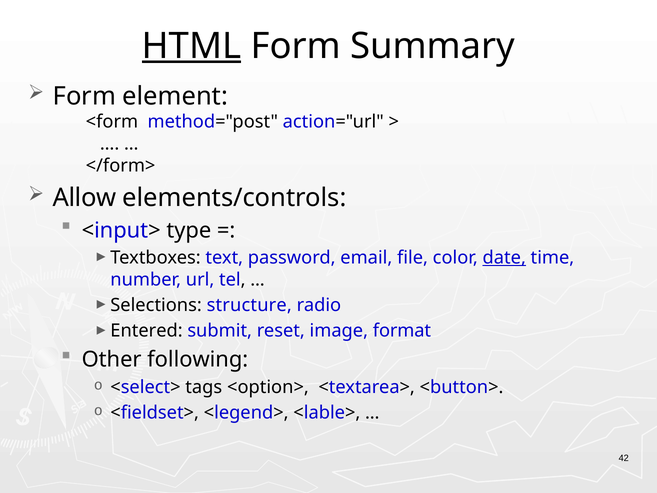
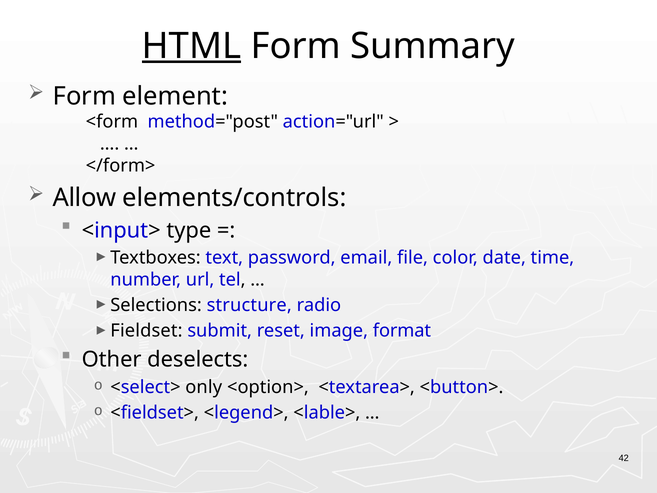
date underline: present -> none (504, 258)
Entered: Entered -> Fieldset (146, 331)
following: following -> deselects (198, 359)
tags: tags -> only (204, 387)
